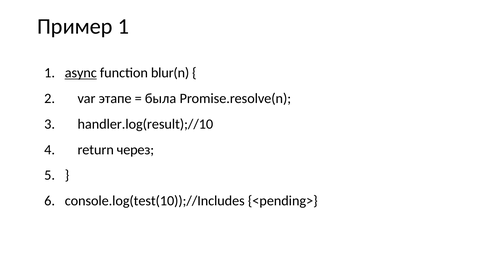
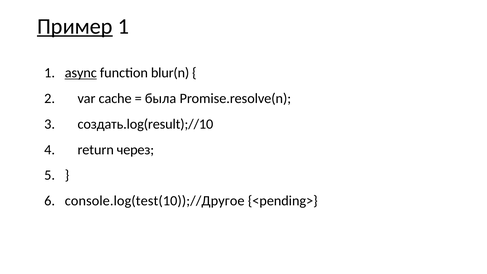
Пример underline: none -> present (75, 26)
этапе: этапе -> cache (115, 98)
handler.log(result);//10: handler.log(result);//10 -> создать.log(result);//10 (145, 124)
console.log(test(10));//Includes: console.log(test(10));//Includes -> console.log(test(10));//Другое (155, 201)
